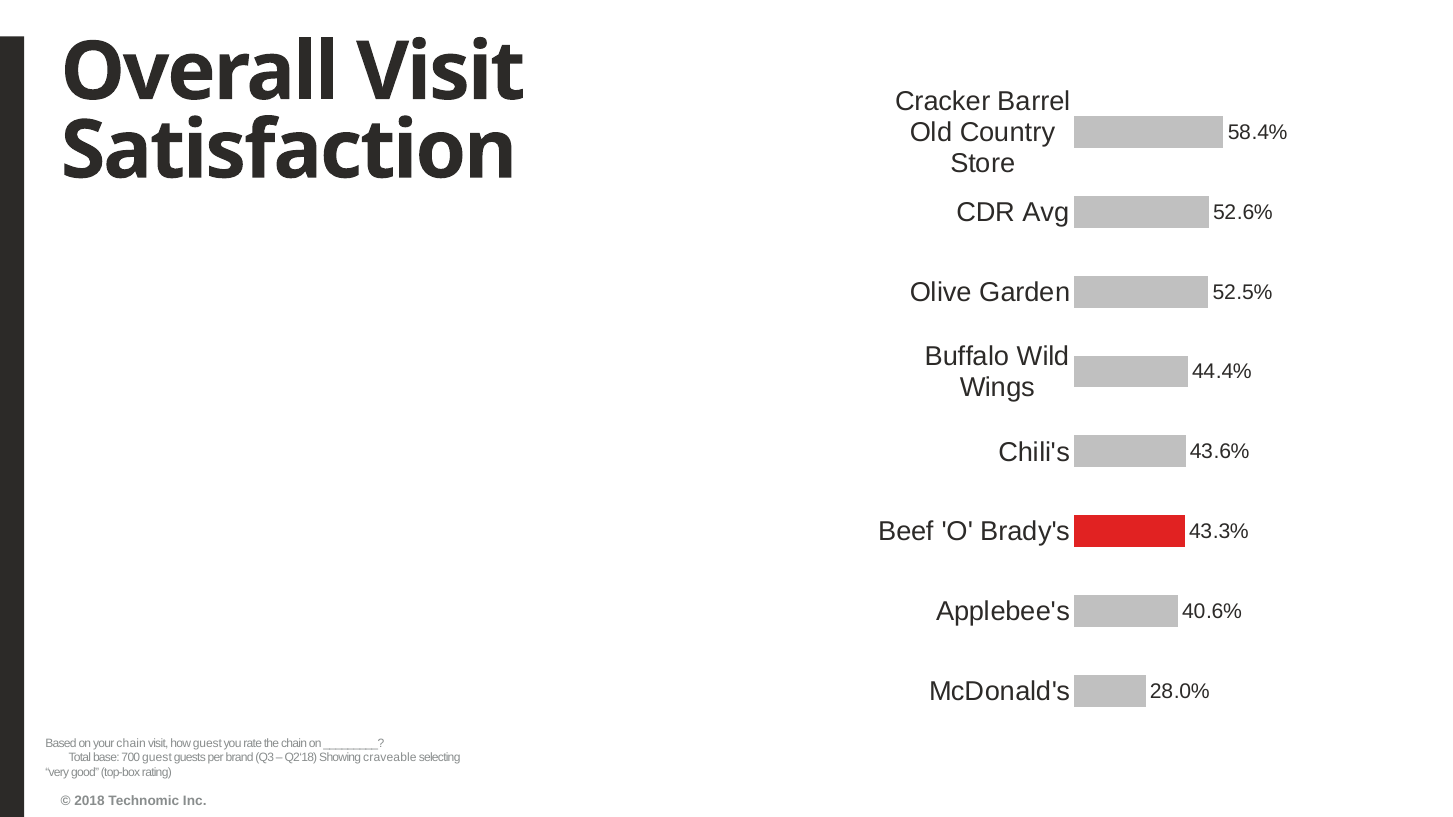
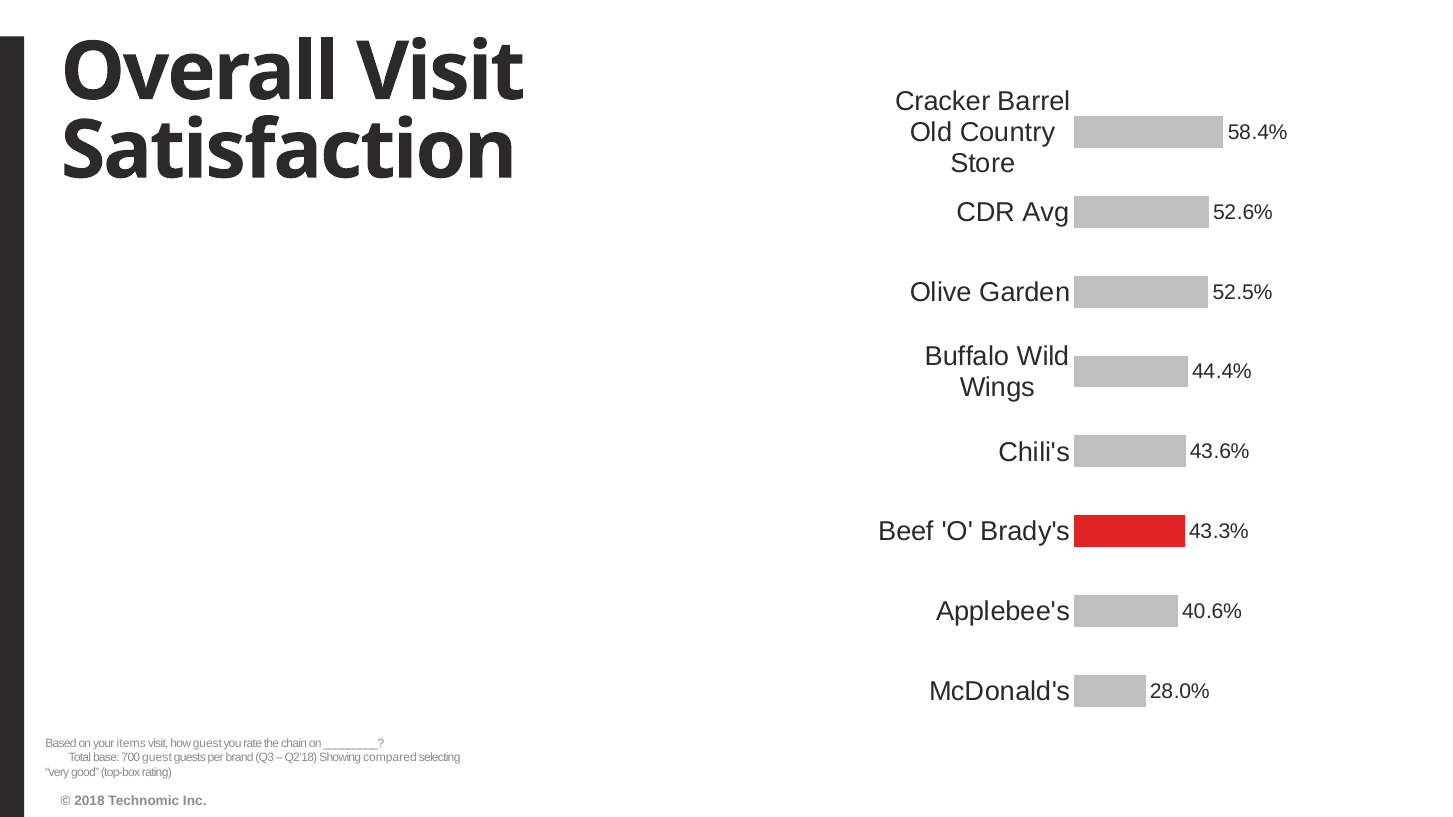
your chain: chain -> items (131, 744)
craveable: craveable -> compared (390, 758)
